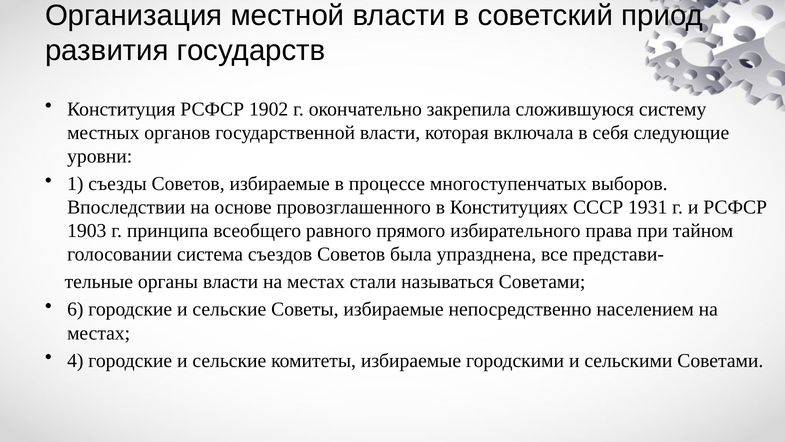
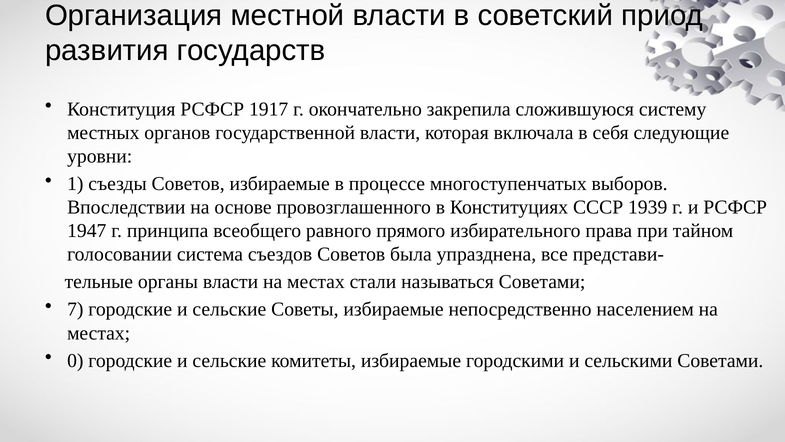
1902: 1902 -> 1917 (269, 109)
1931: 1931 -> 1939 (648, 207)
1903: 1903 -> 1947 (87, 231)
6: 6 -> 7 (75, 309)
4: 4 -> 0 (75, 360)
